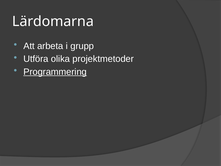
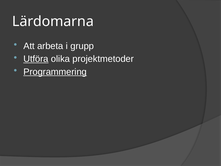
Utföra underline: none -> present (36, 59)
